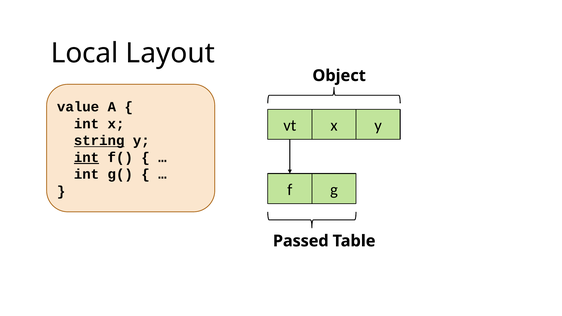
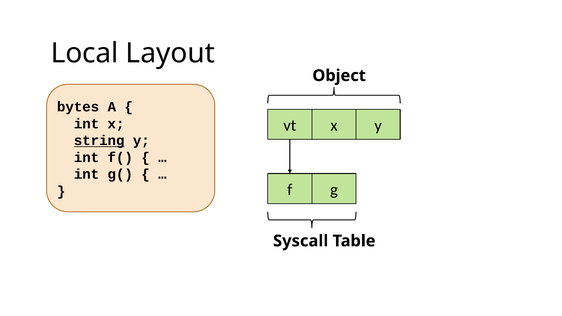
value: value -> bytes (78, 107)
int underline: present -> none (86, 158)
Passed: Passed -> Syscall (301, 241)
